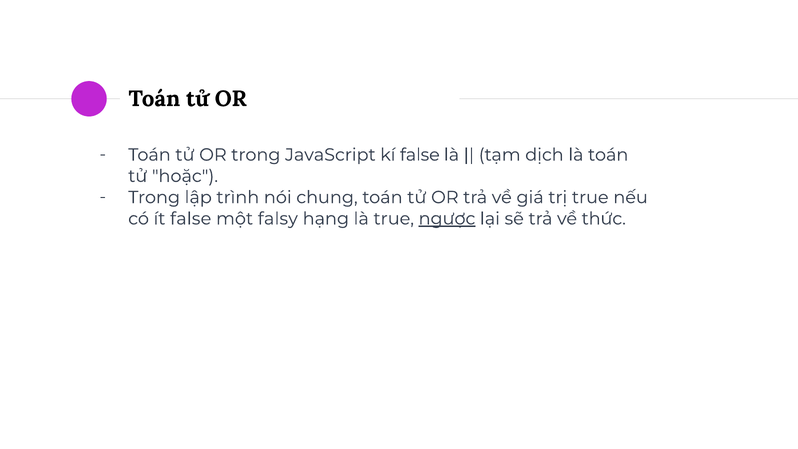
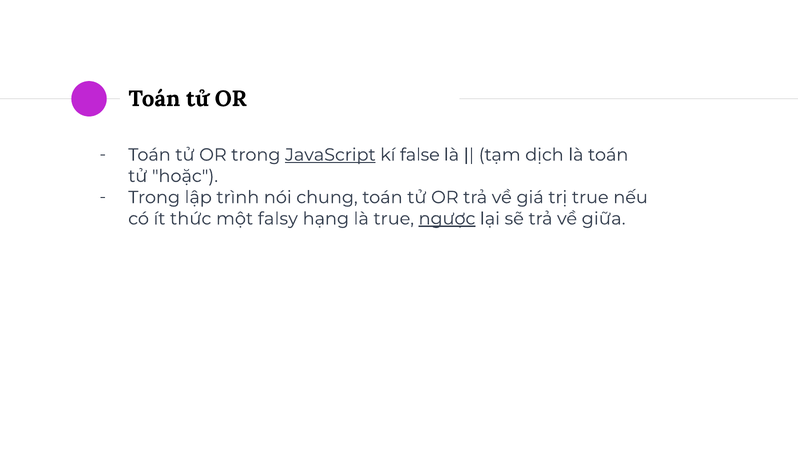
JavaScript underline: none -> present (330, 155)
ít false: false -> thức (191, 219)
thức: thức -> giữa (604, 219)
